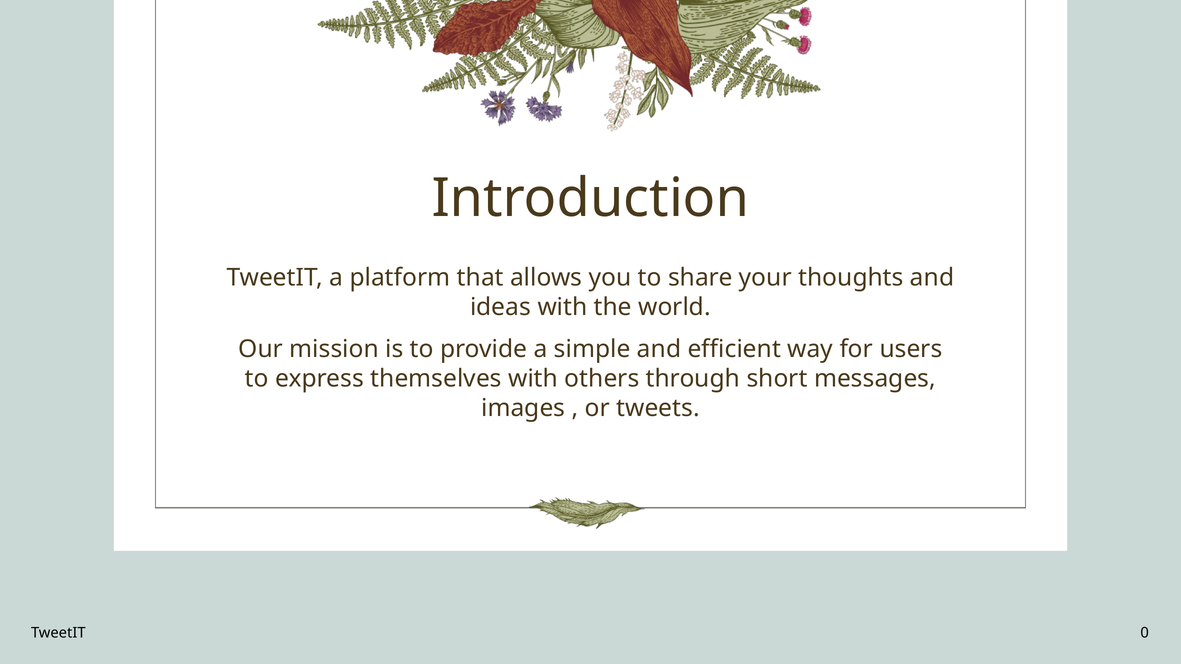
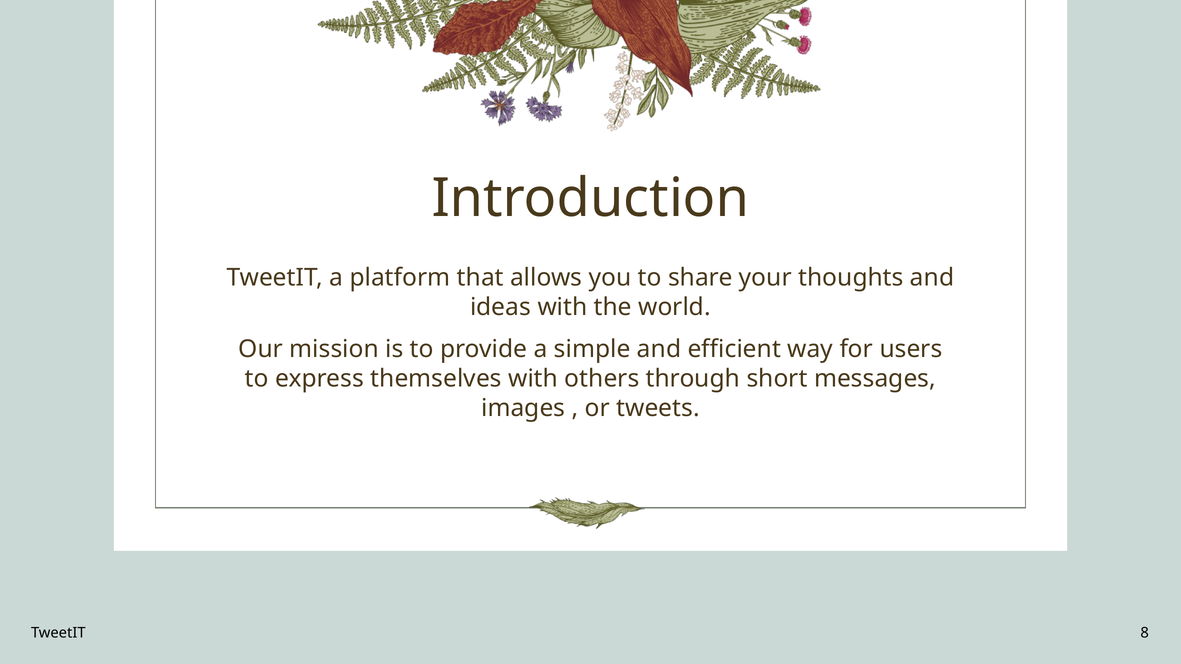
0: 0 -> 8 (1145, 633)
